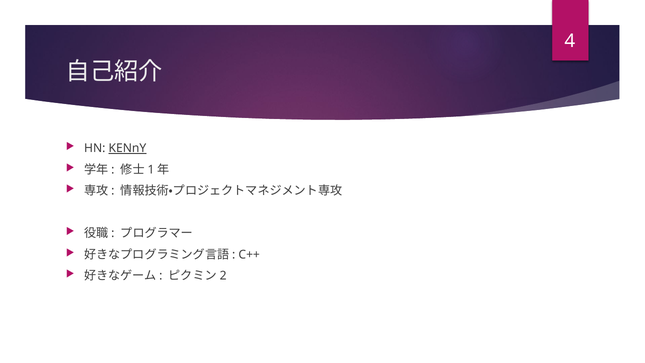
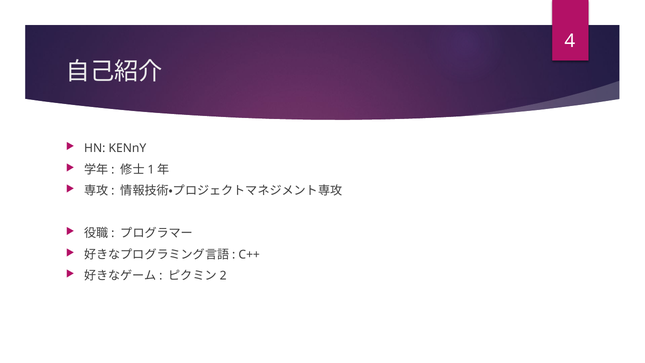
KENnY underline: present -> none (127, 148)
